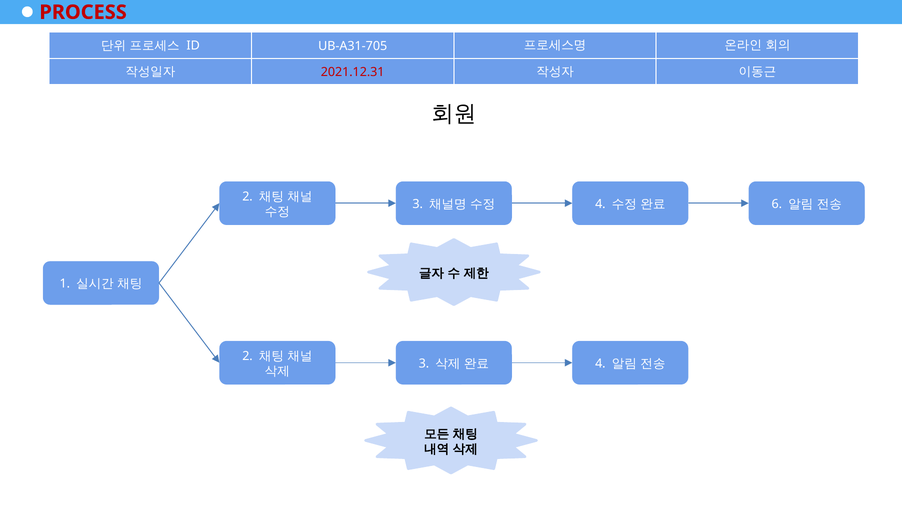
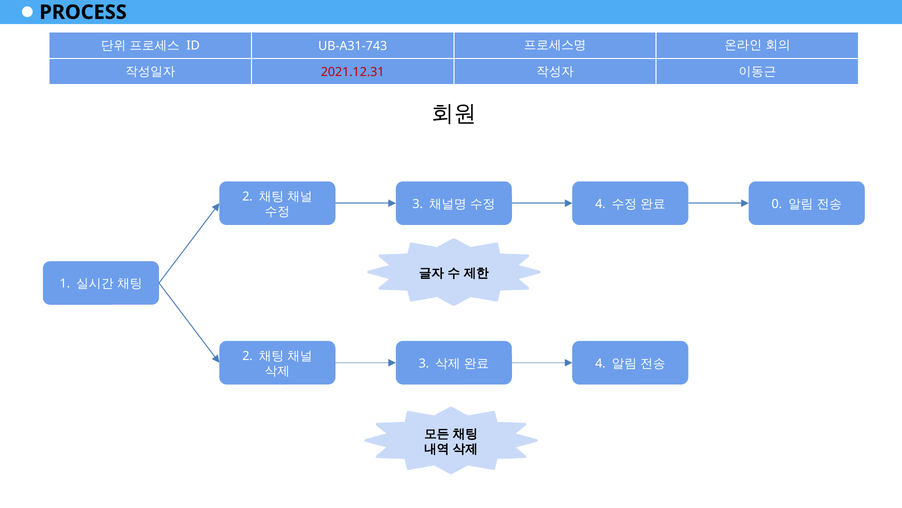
PROCESS colour: red -> black (83, 12)
UB-A31-705: UB-A31-705 -> UB-A31-743 (353, 46)
6: 6 -> 0 (777, 204)
